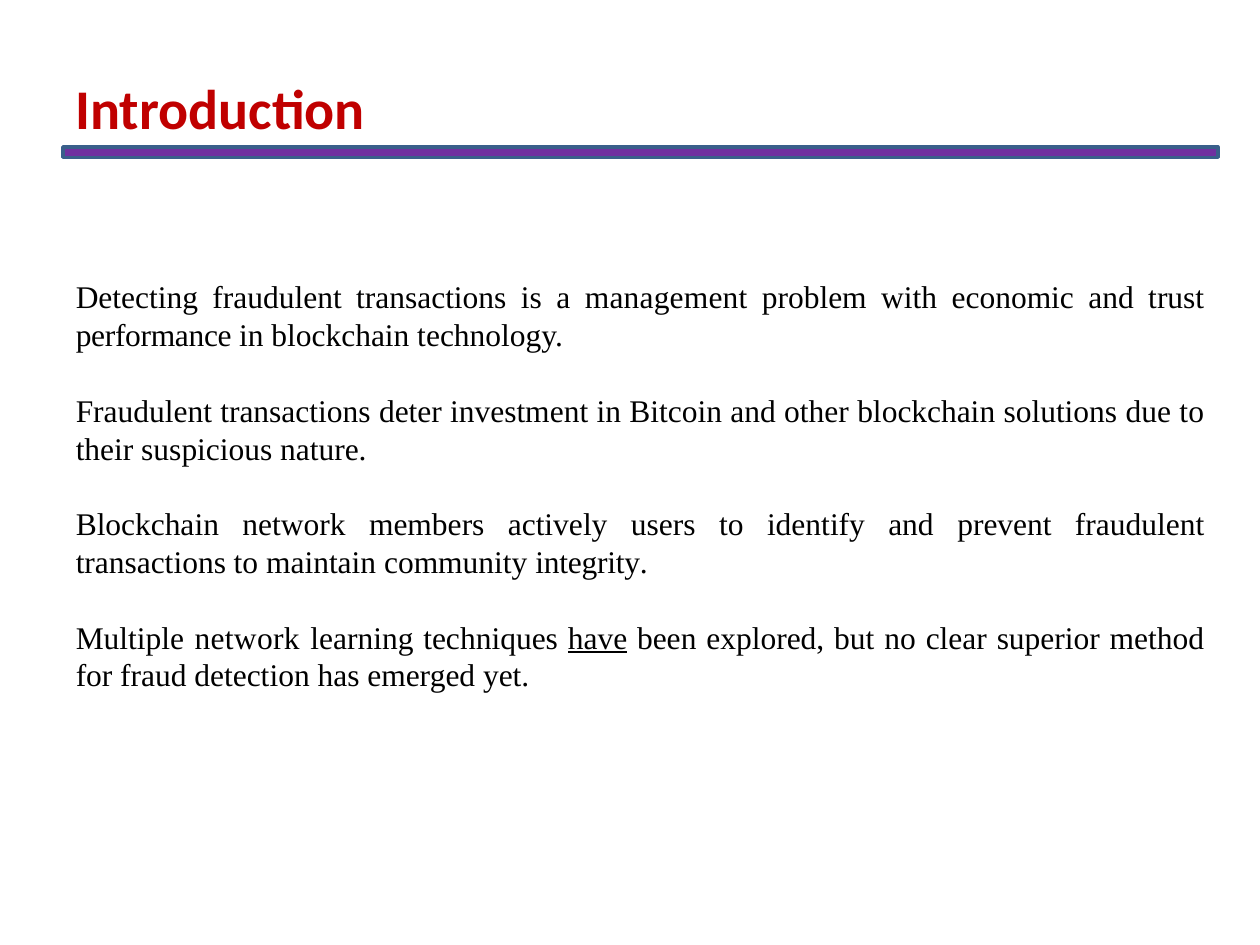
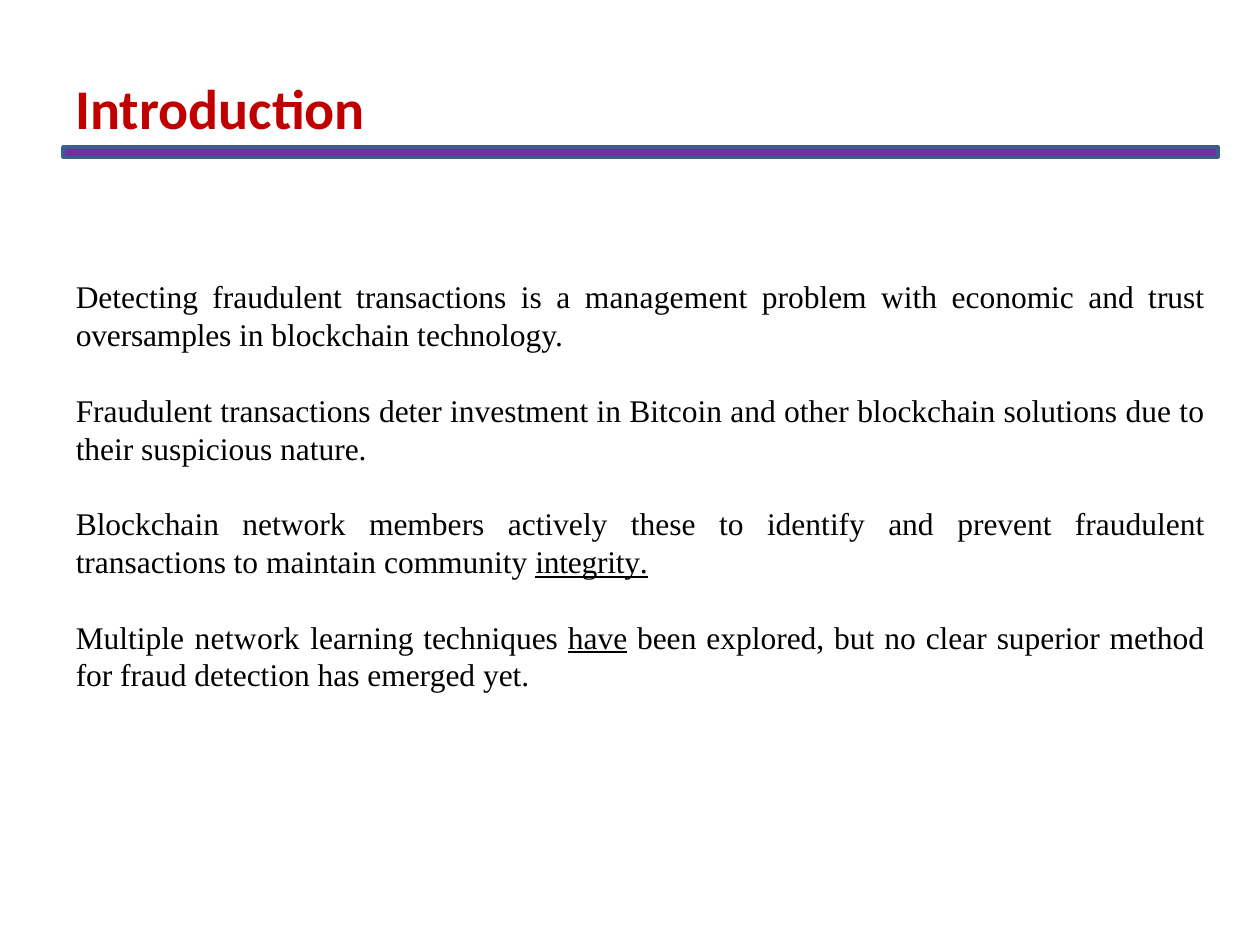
performance: performance -> oversamples (154, 336)
users: users -> these (663, 525)
integrity underline: none -> present (592, 563)
